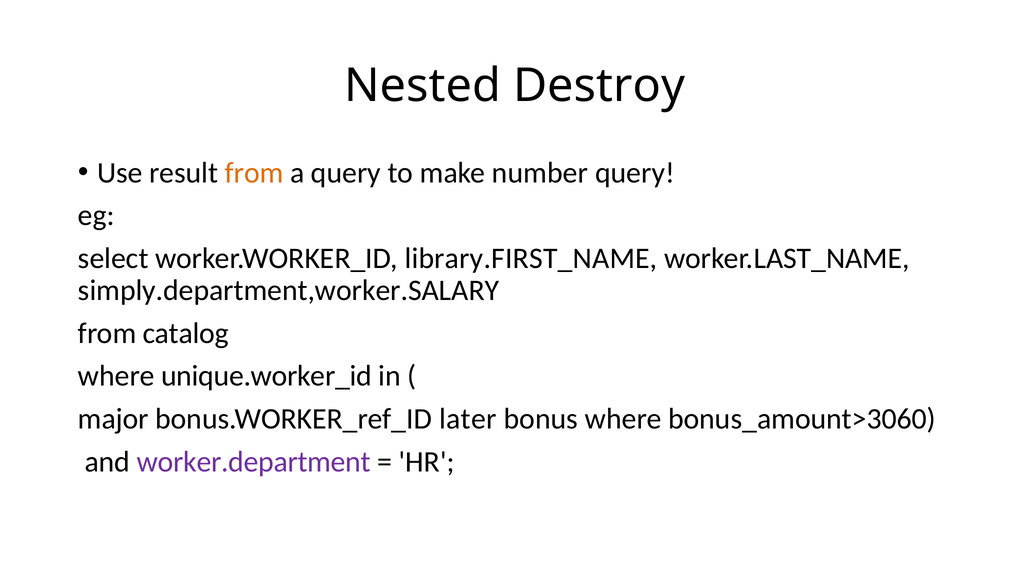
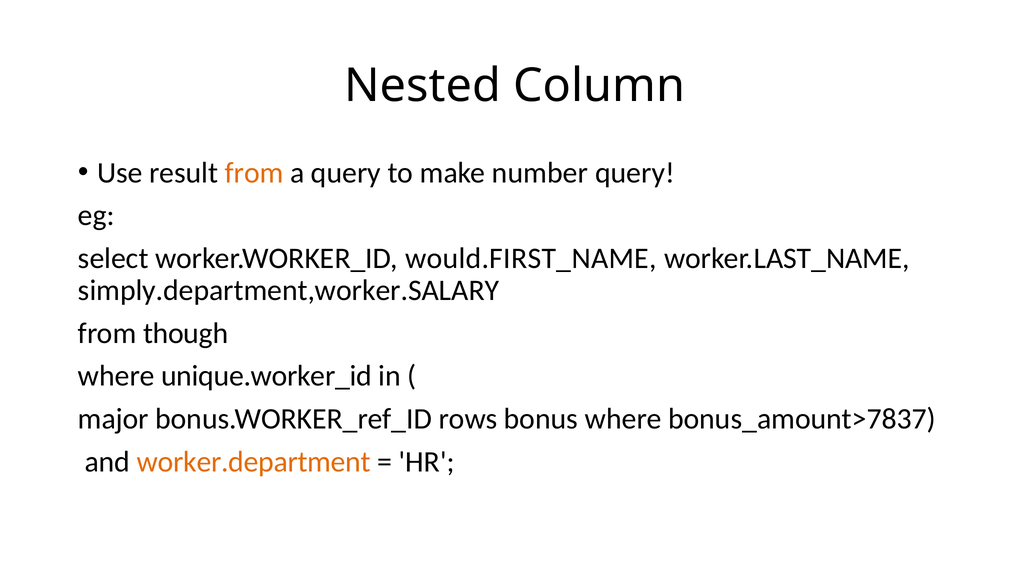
Destroy: Destroy -> Column (599, 86)
library.FIRST_NAME: library.FIRST_NAME -> would.FIRST_NAME (531, 258)
catalog: catalog -> though (186, 333)
later: later -> rows (468, 419)
bonus_amount>3060: bonus_amount>3060 -> bonus_amount>7837 (802, 419)
worker.department colour: purple -> orange (254, 462)
